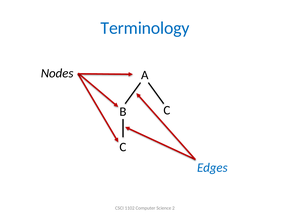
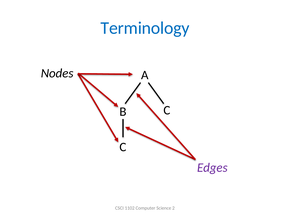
Edges colour: blue -> purple (212, 167)
